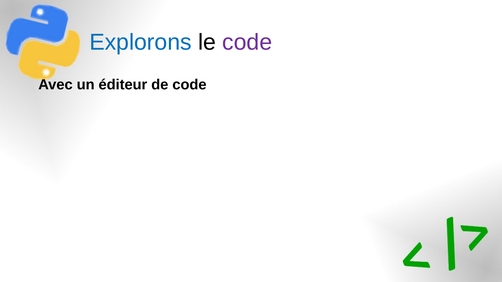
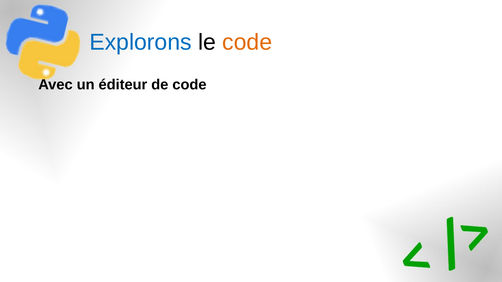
code colour: purple -> orange (247, 42)
